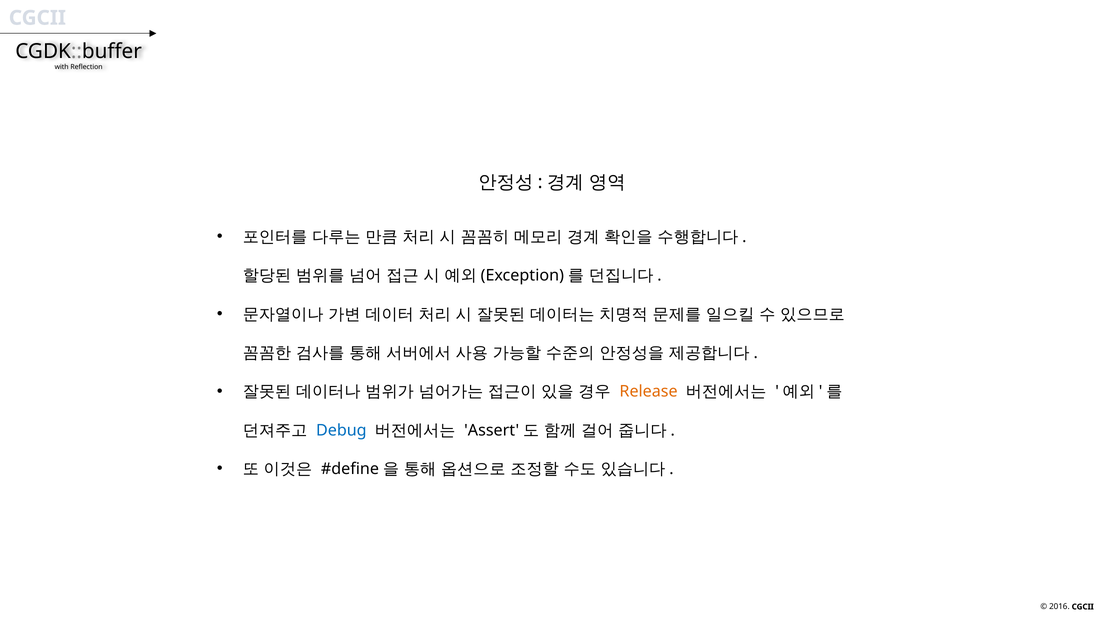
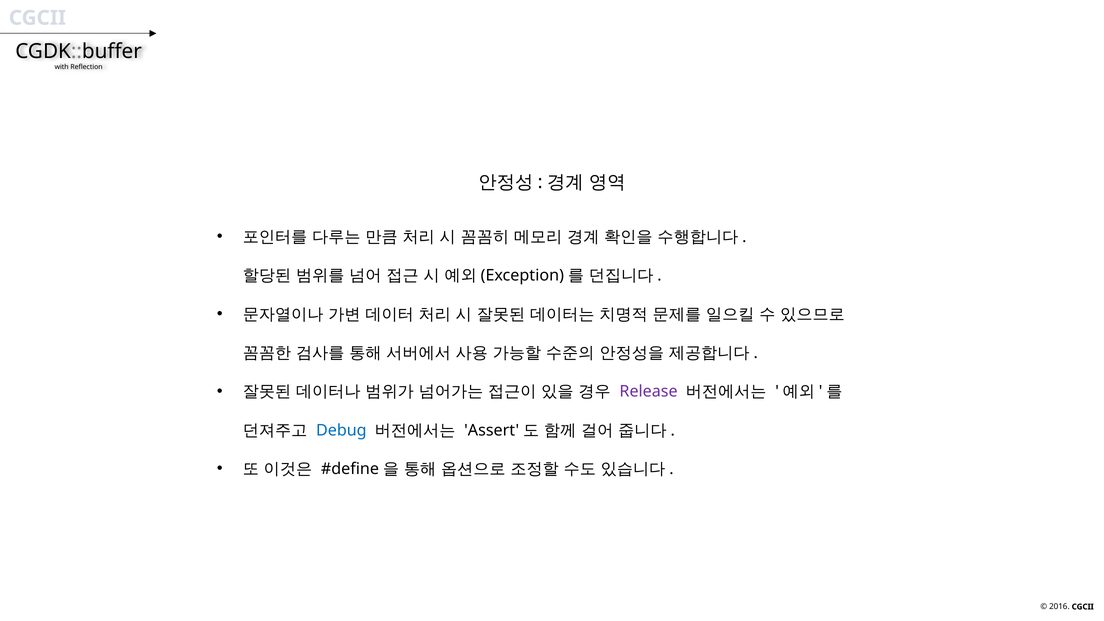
Release colour: orange -> purple (649, 392)
